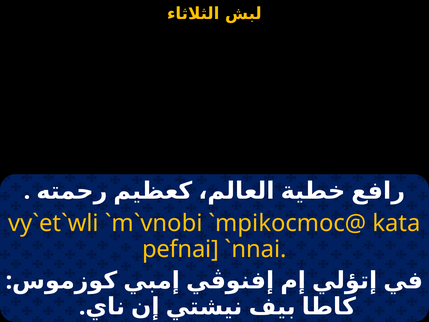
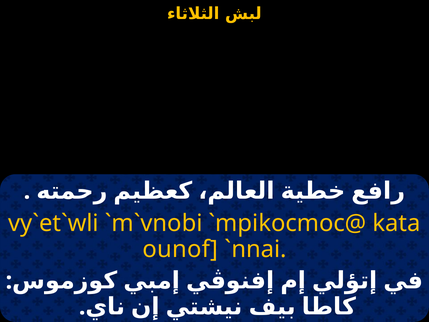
pefnai: pefnai -> ounof (180, 249)
